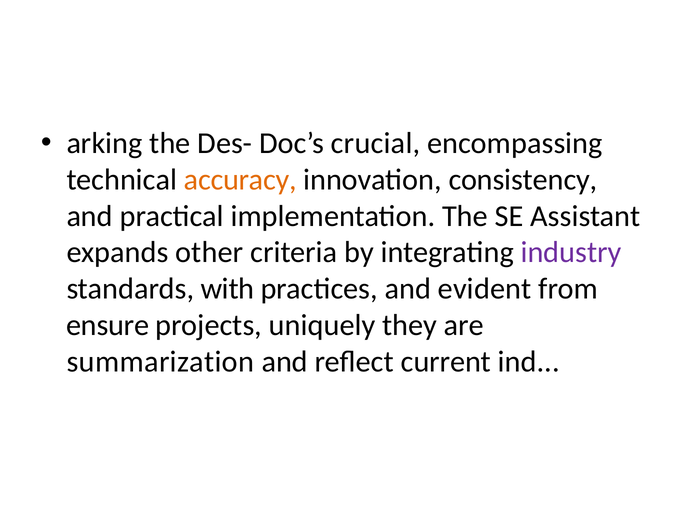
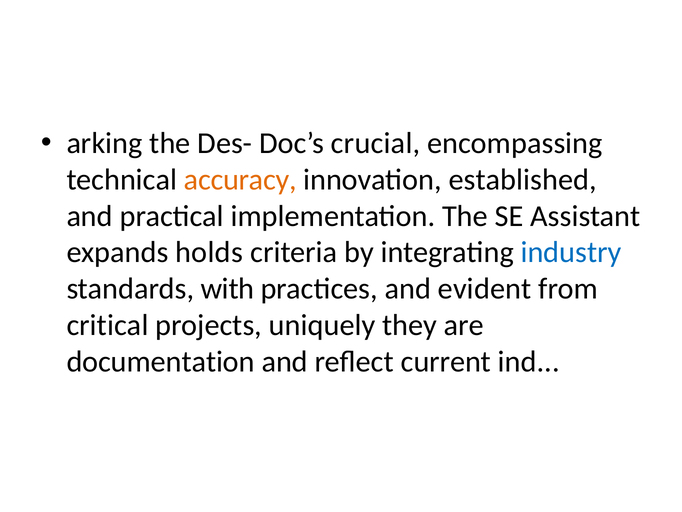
consistency: consistency -> established (523, 179)
other: other -> holds (209, 252)
industry colour: purple -> blue (571, 252)
ensure: ensure -> critical (107, 325)
summarization: summarization -> documentation (161, 361)
